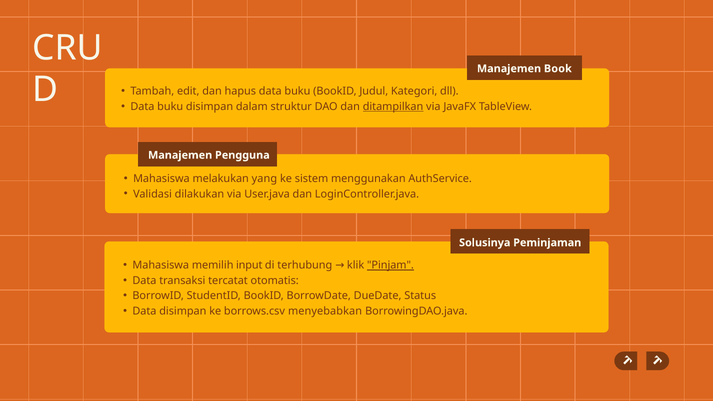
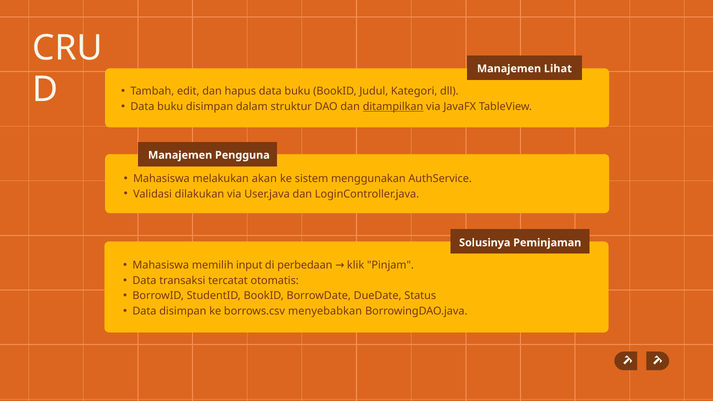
Book: Book -> Lihat (558, 69)
yang: yang -> akan (264, 179)
terhubung: terhubung -> perbedaan (305, 265)
Pinjam underline: present -> none (390, 265)
